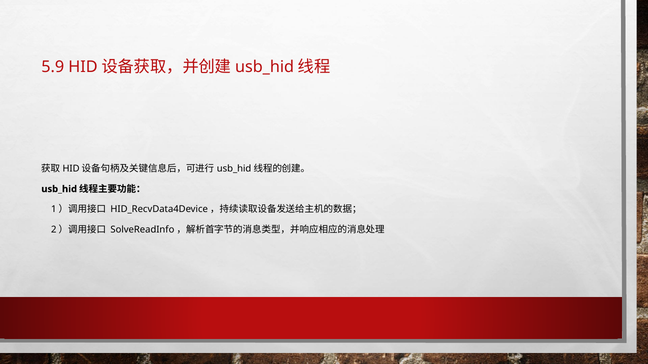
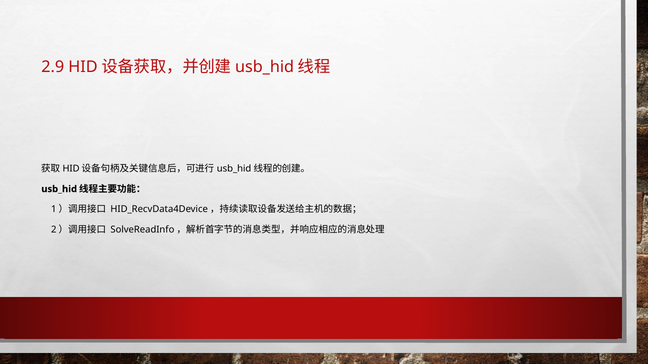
5.9: 5.9 -> 2.9 (53, 67)
